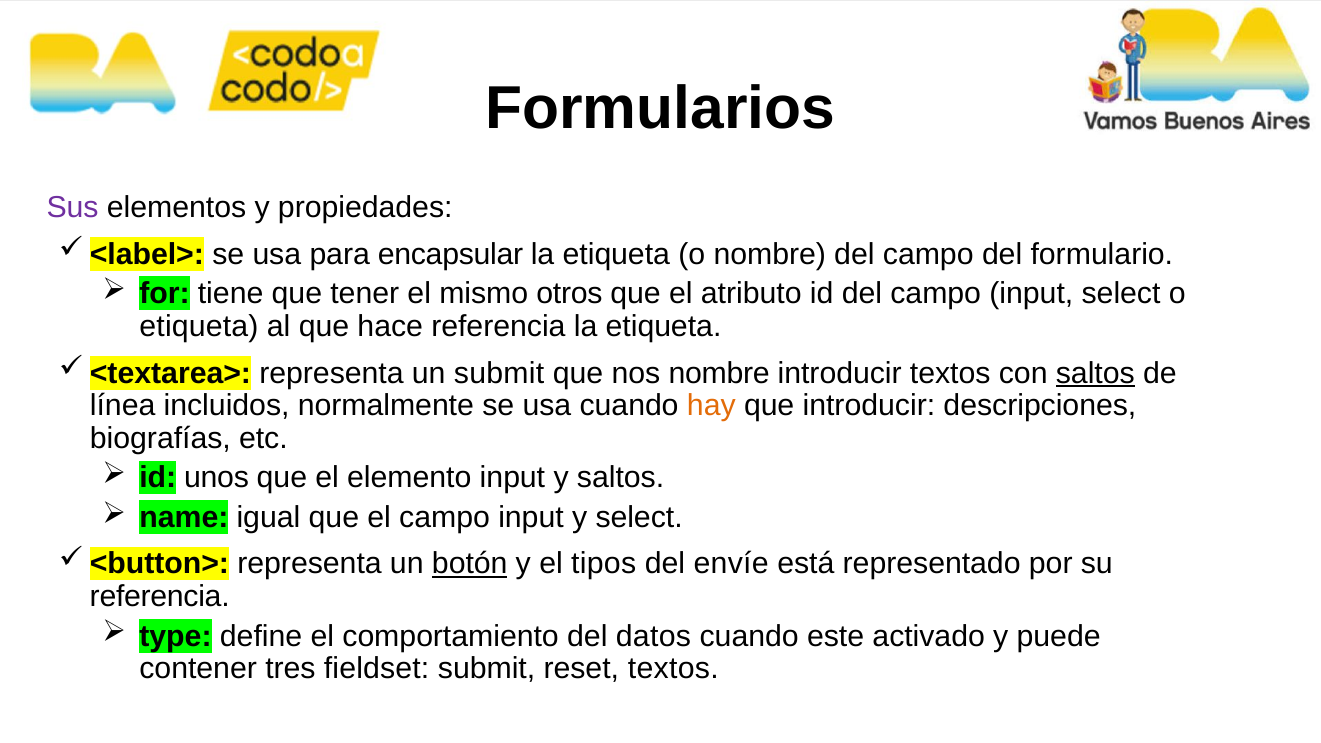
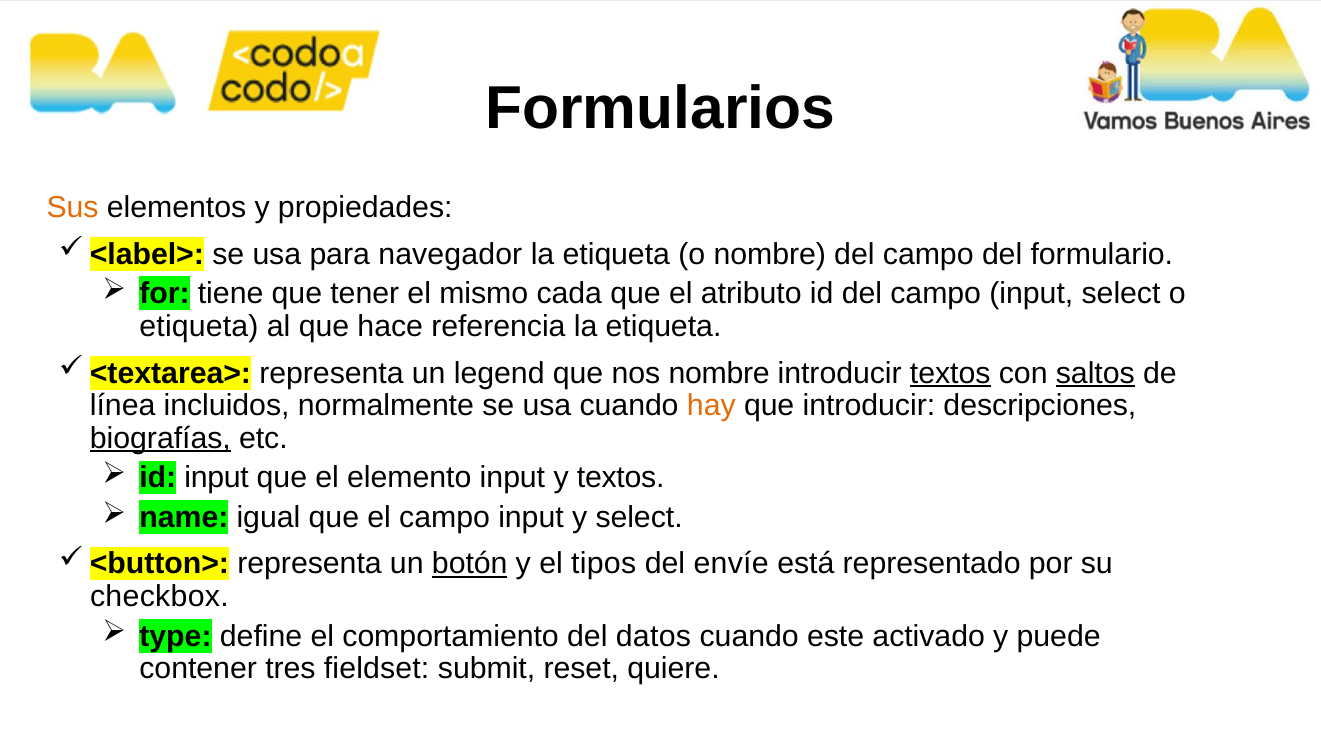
Sus colour: purple -> orange (73, 208)
encapsular: encapsular -> navegador (450, 254)
otros: otros -> cada (569, 294)
un submit: submit -> legend (499, 373)
textos underline: none -> present (950, 373)
biografías underline: none -> present (160, 438)
id unos: unos -> input (217, 478)
y saltos: saltos -> textos (621, 478)
referencia: referencia -> checkbox (159, 597)
reset textos: textos -> quiere (673, 669)
